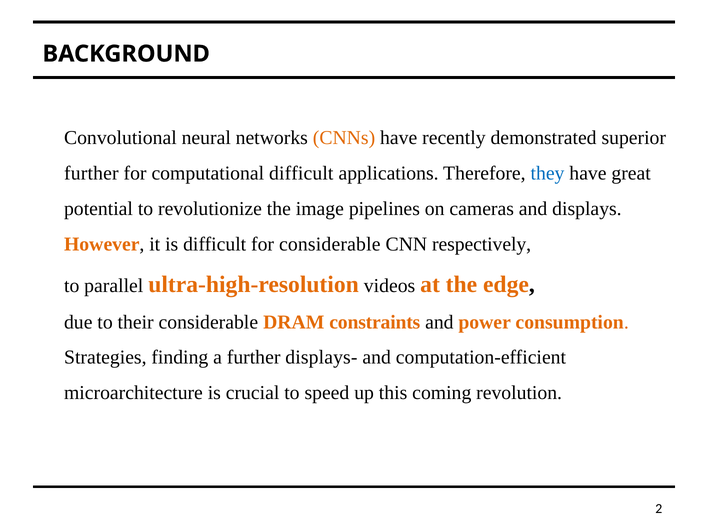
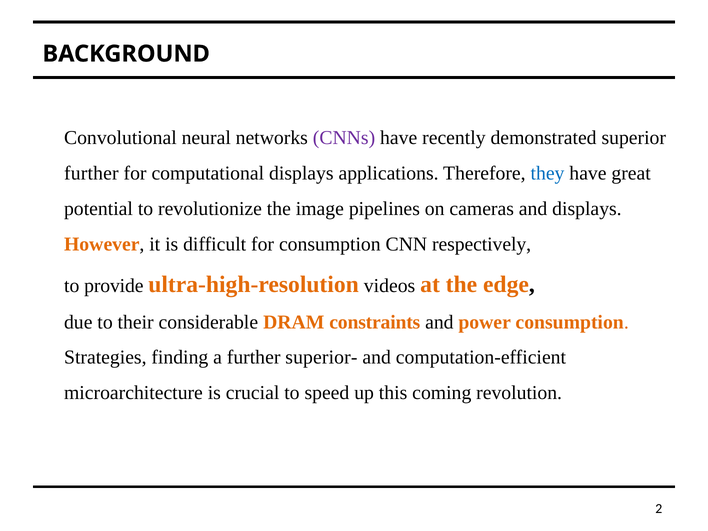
CNNs colour: orange -> purple (344, 138)
computational difficult: difficult -> displays (301, 173)
for considerable: considerable -> consumption (330, 244)
parallel: parallel -> provide (114, 286)
displays-: displays- -> superior- (321, 357)
